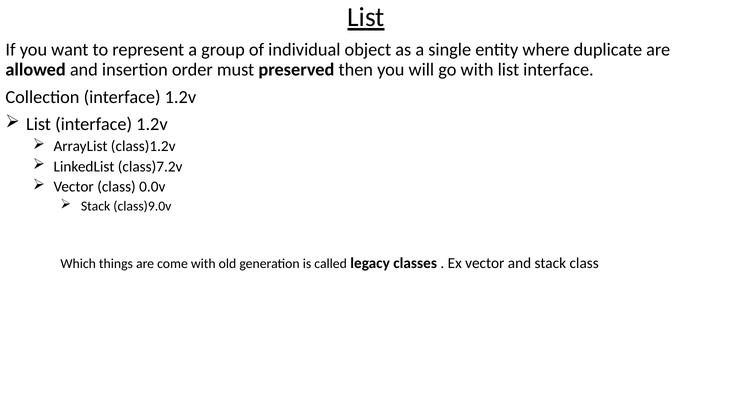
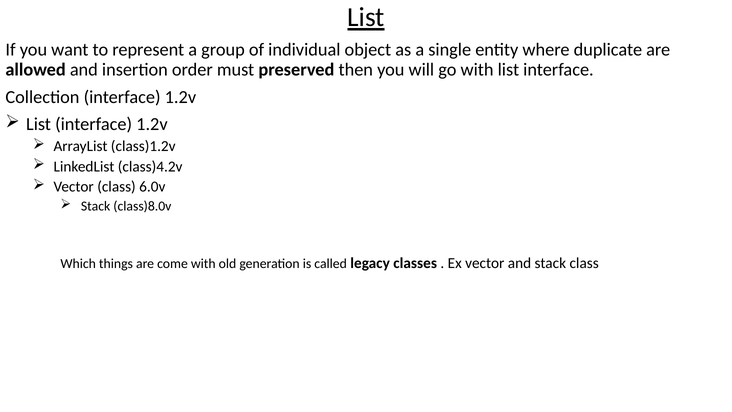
class)7.2v: class)7.2v -> class)4.2v (150, 167)
0.0v: 0.0v -> 6.0v (152, 187)
class)9.0v: class)9.0v -> class)8.0v (142, 206)
